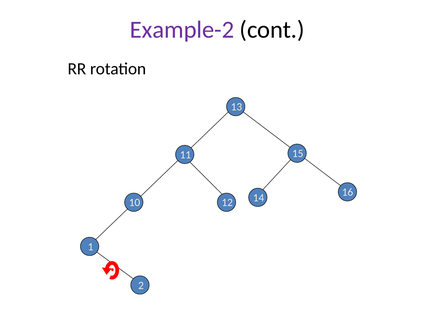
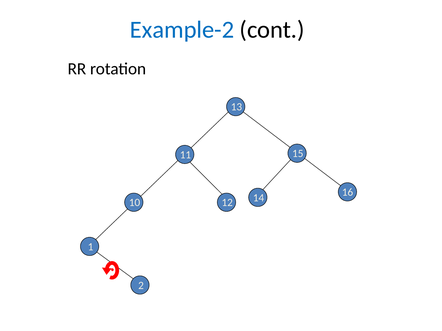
Example-2 colour: purple -> blue (182, 30)
